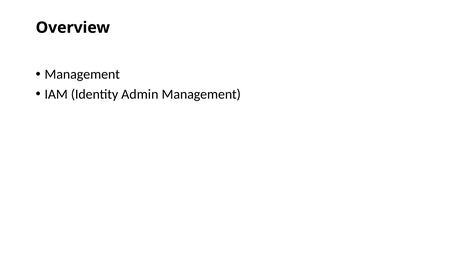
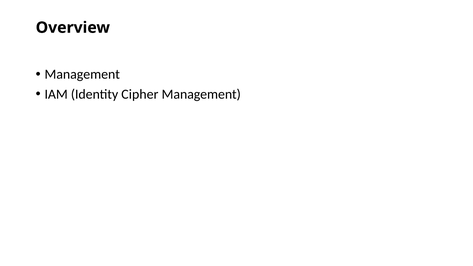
Admin: Admin -> Cipher (140, 94)
